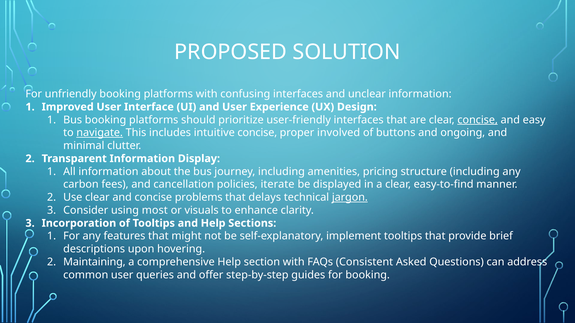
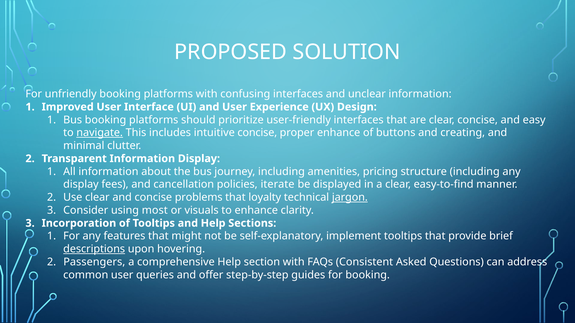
concise underline: present -> none (478, 120)
proper involved: involved -> enhance (339, 133)
ongoing: ongoing -> creating (463, 133)
carbon: carbon -> display (81, 185)
delays: delays -> loyalty (265, 198)
descriptions underline: none -> present (94, 249)
Maintaining: Maintaining -> Passengers (94, 262)
